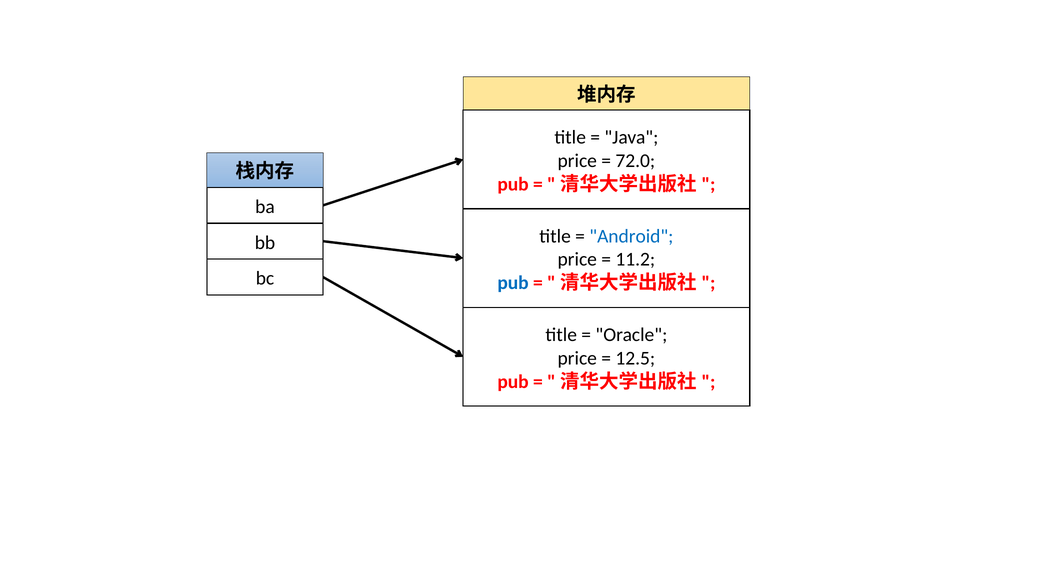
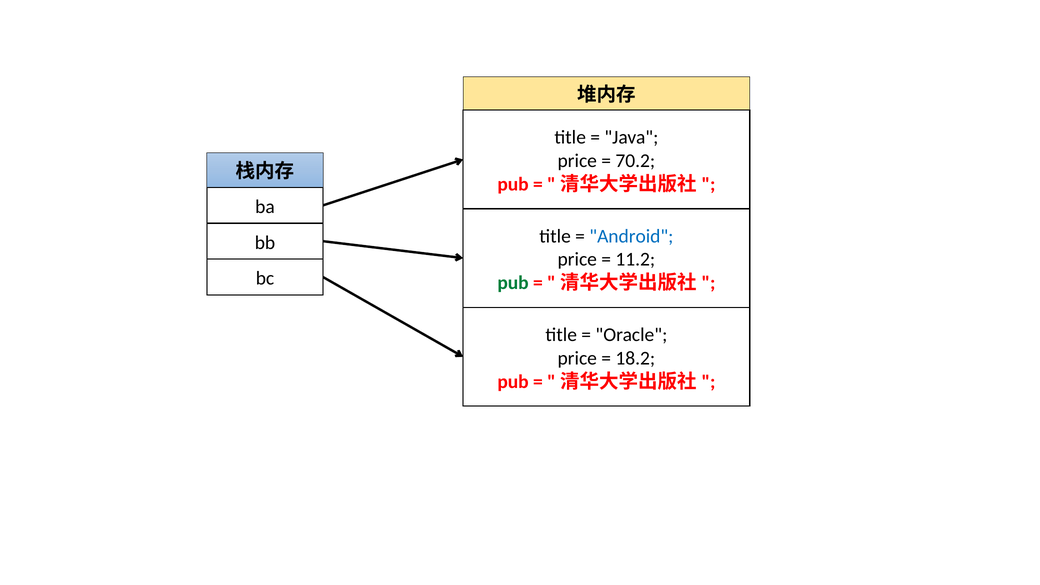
72.0: 72.0 -> 70.2 (635, 161)
pub colour: blue -> green (513, 283)
12.5: 12.5 -> 18.2 (635, 358)
